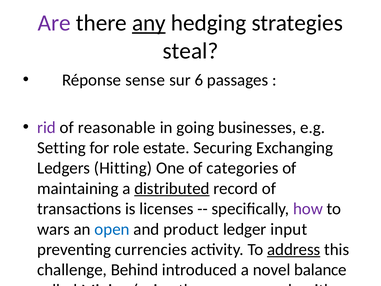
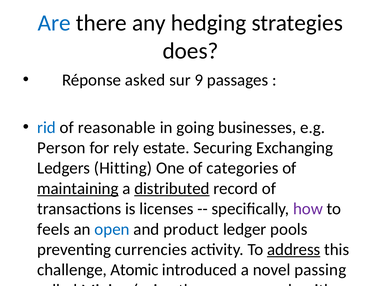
Are colour: purple -> blue (54, 23)
any underline: present -> none (149, 23)
steal: steal -> does (190, 51)
sense: sense -> asked (145, 80)
6: 6 -> 9 (199, 80)
rid colour: purple -> blue (46, 127)
Setting: Setting -> Person (61, 148)
role: role -> rely (126, 148)
maintaining underline: none -> present (78, 188)
wars: wars -> feels (53, 229)
ledger input: input -> pools (289, 229)
Behind: Behind -> Atomic (134, 270)
novel balance: balance -> passing (320, 270)
